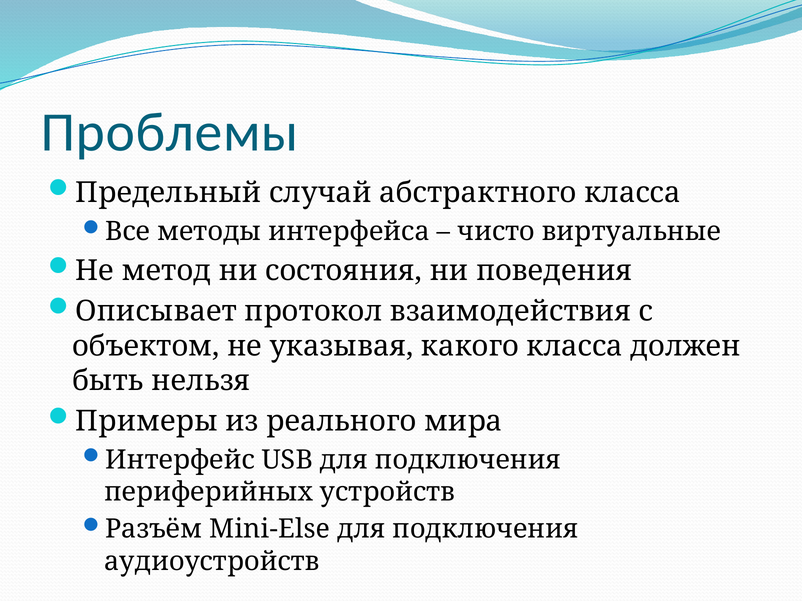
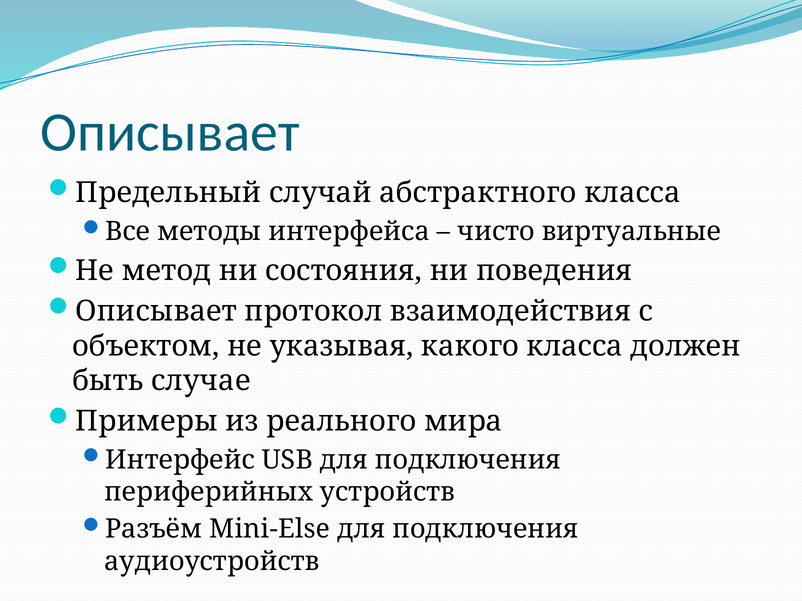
Проблемы: Проблемы -> Описывает (170, 132)
нельзя: нельзя -> случае (201, 381)
